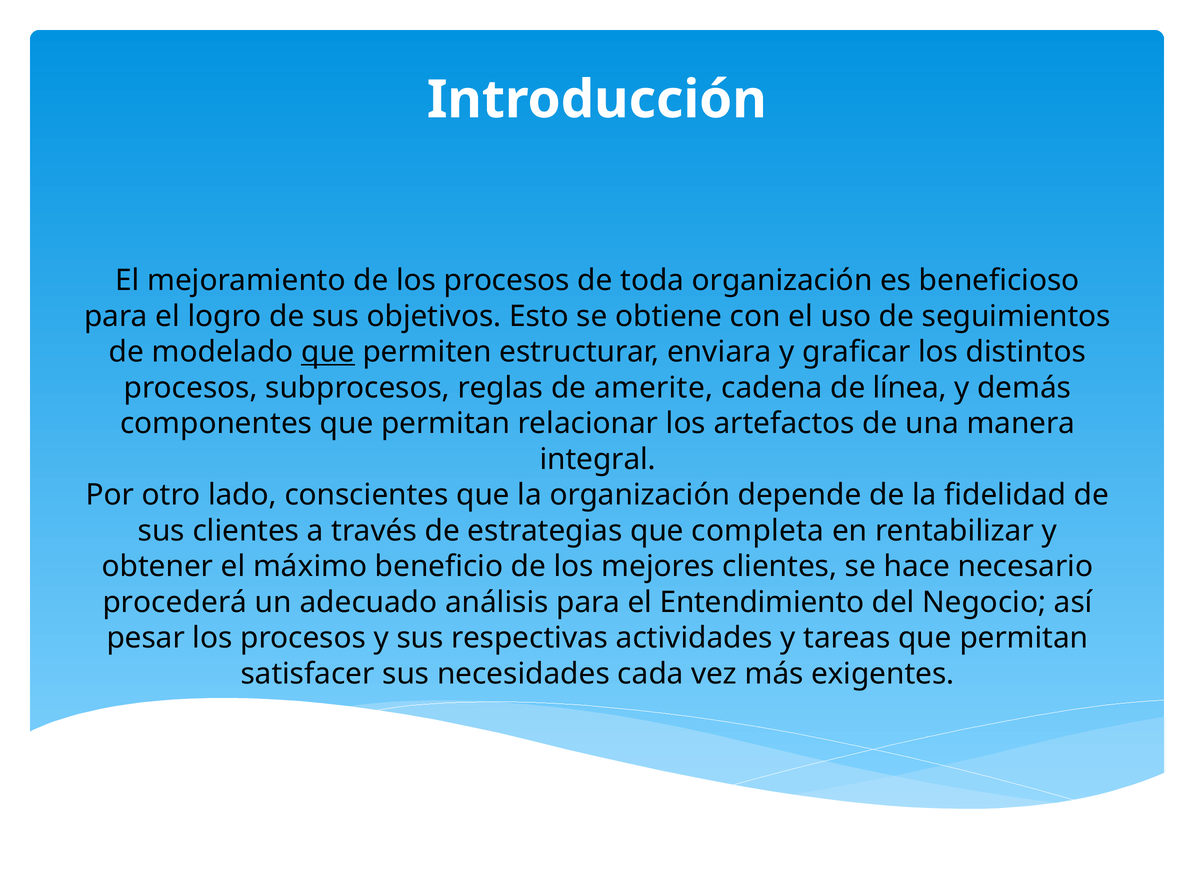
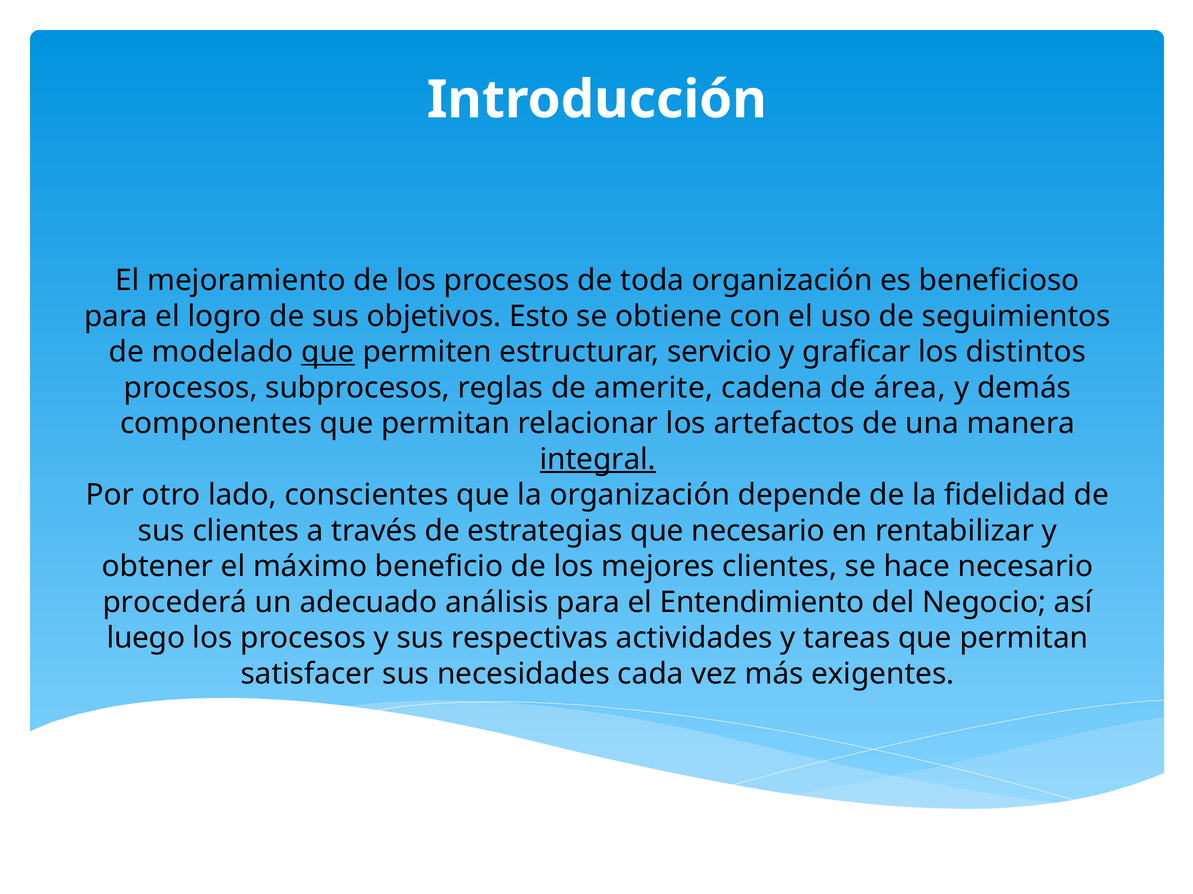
enviara: enviara -> servicio (719, 352)
línea: línea -> área (910, 388)
integral underline: none -> present (598, 460)
que completa: completa -> necesario (758, 531)
pesar: pesar -> luego (146, 639)
